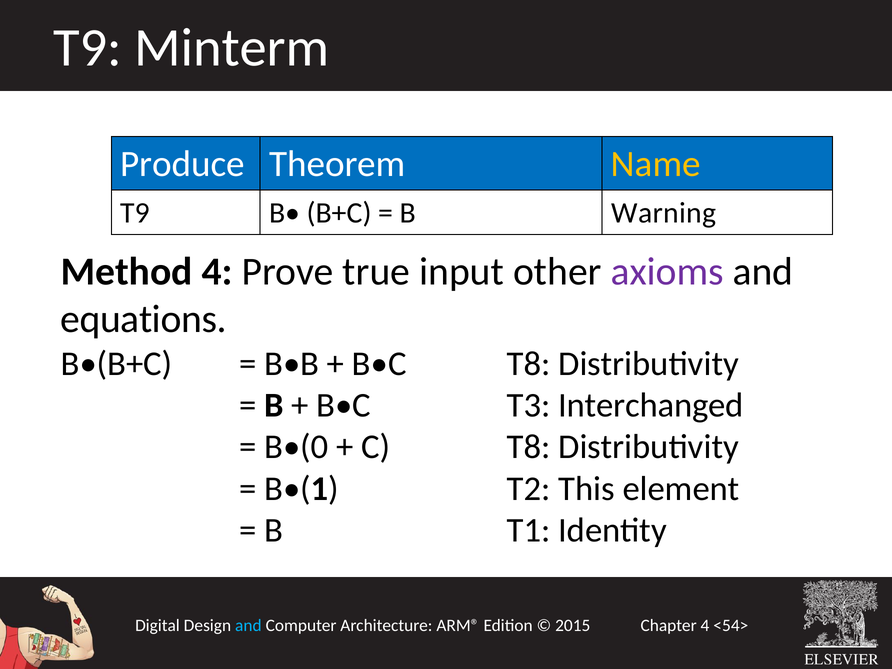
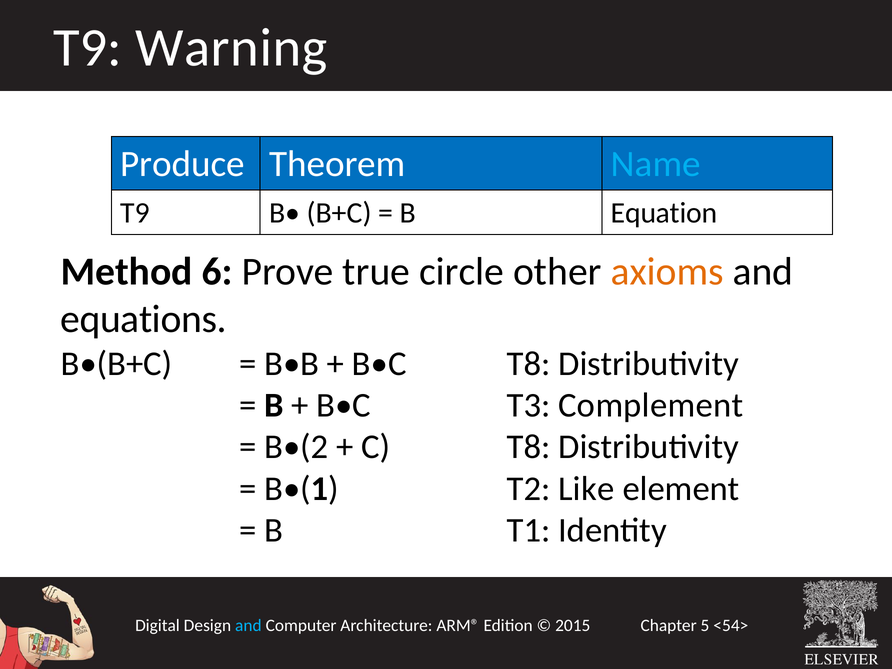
Minterm: Minterm -> Warning (231, 48)
Name colour: yellow -> light blue (656, 164)
Warning: Warning -> Equation (664, 213)
Method 4: 4 -> 6 (217, 272)
input: input -> circle (462, 272)
axioms colour: purple -> orange (667, 272)
Interchanged: Interchanged -> Complement (651, 405)
B•(0: B•(0 -> B•(2 (296, 447)
This: This -> Like (586, 489)
4: 4 -> 5 (705, 626)
